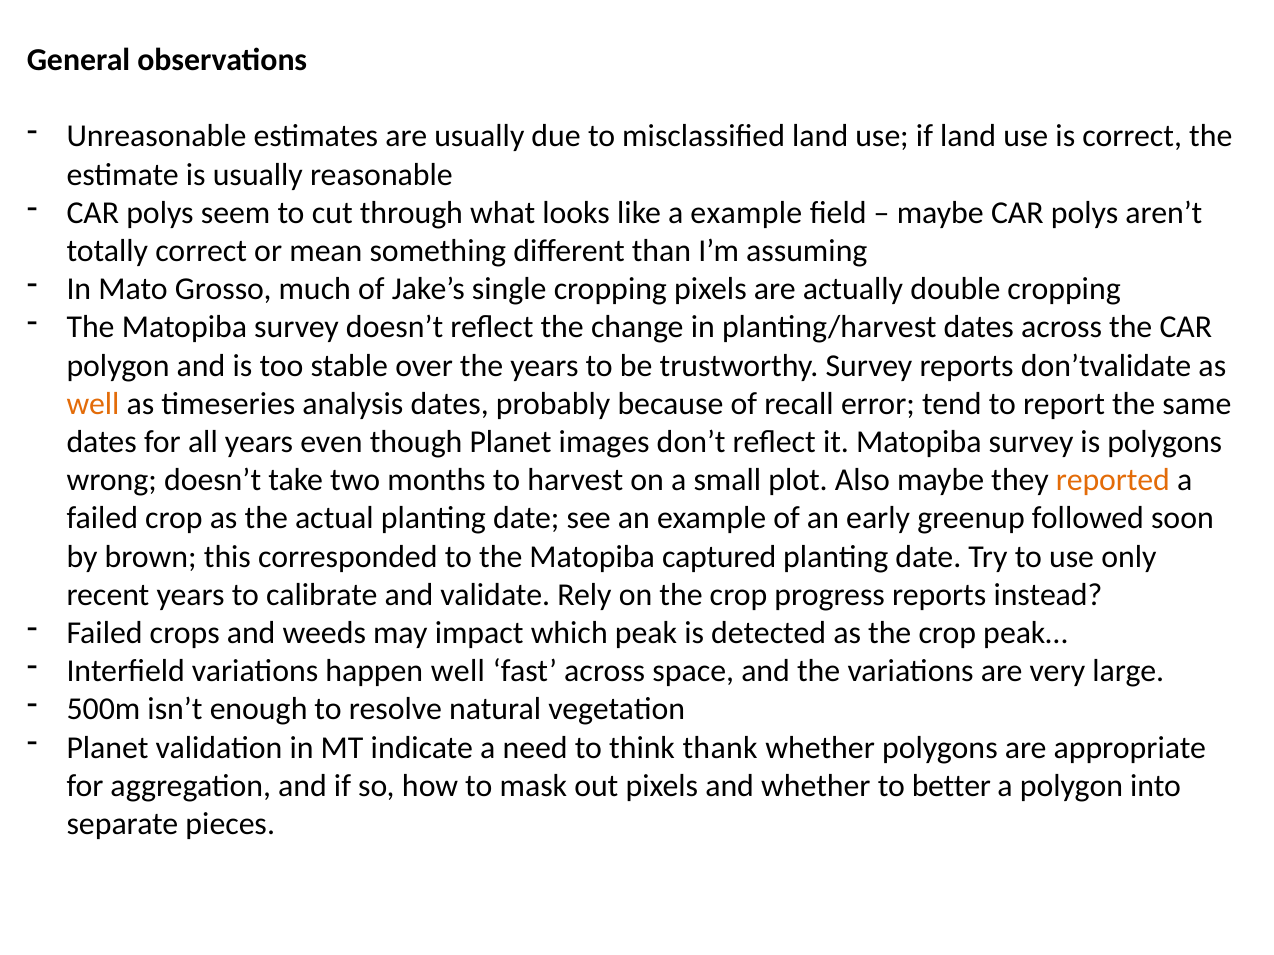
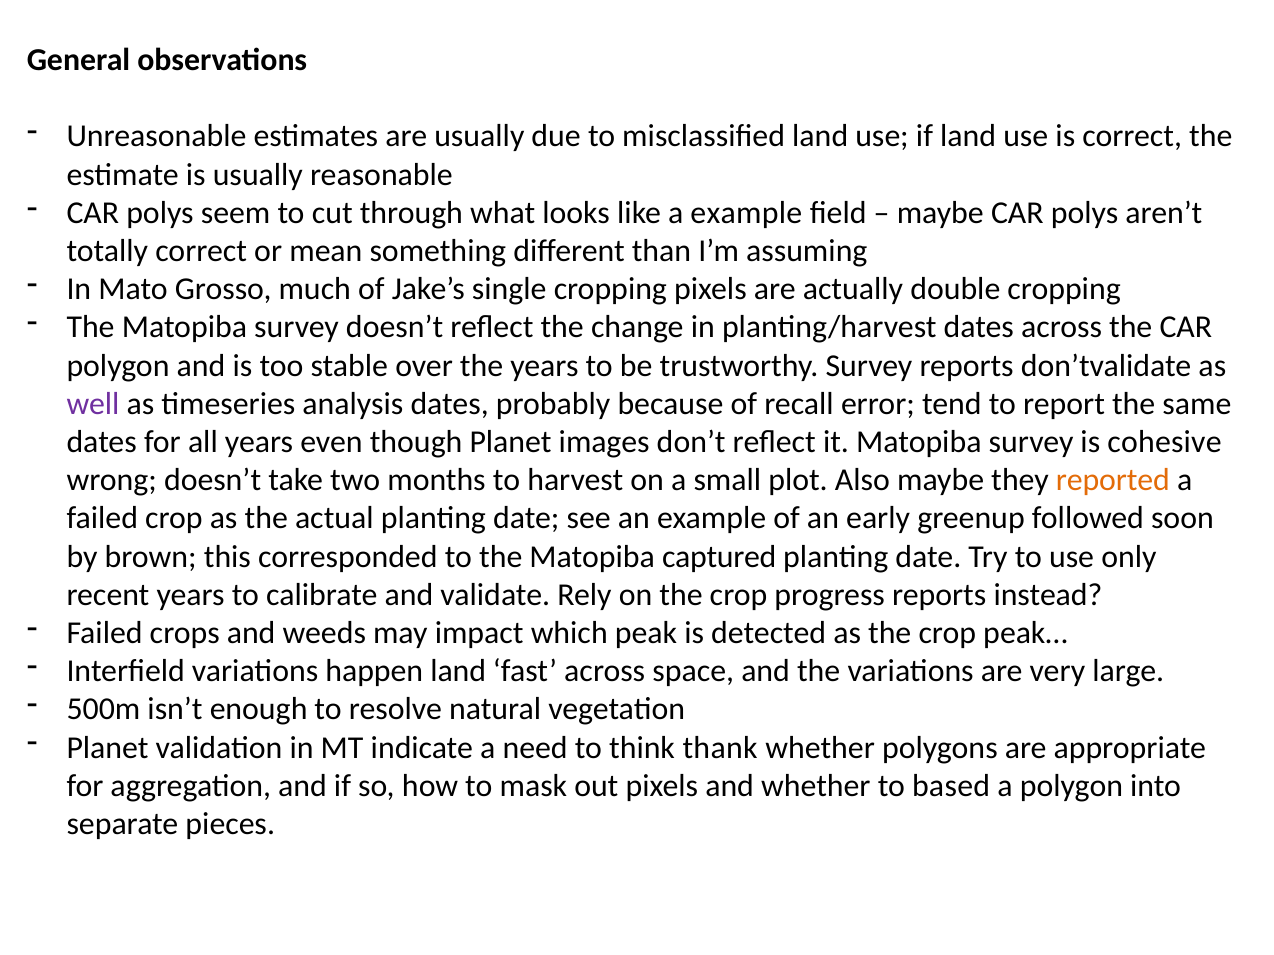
well colour: orange -> purple (93, 404)
is polygons: polygons -> cohesive (1165, 442)
happen well: well -> land (458, 672)
better: better -> based (951, 786)
